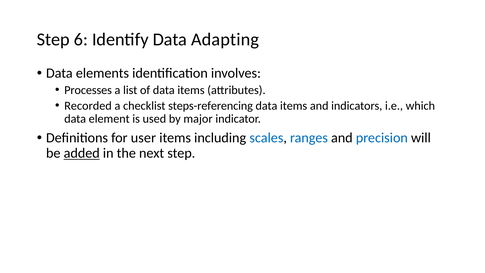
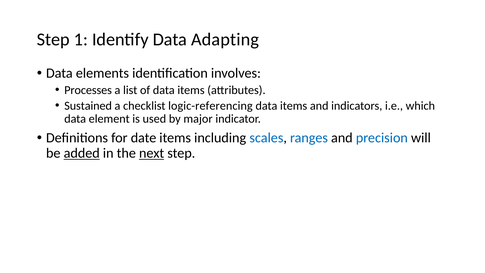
6: 6 -> 1 (81, 40)
Recorded: Recorded -> Sustained (88, 106)
steps-referencing: steps-referencing -> logic-referencing (210, 106)
user: user -> date (144, 138)
next underline: none -> present (152, 153)
